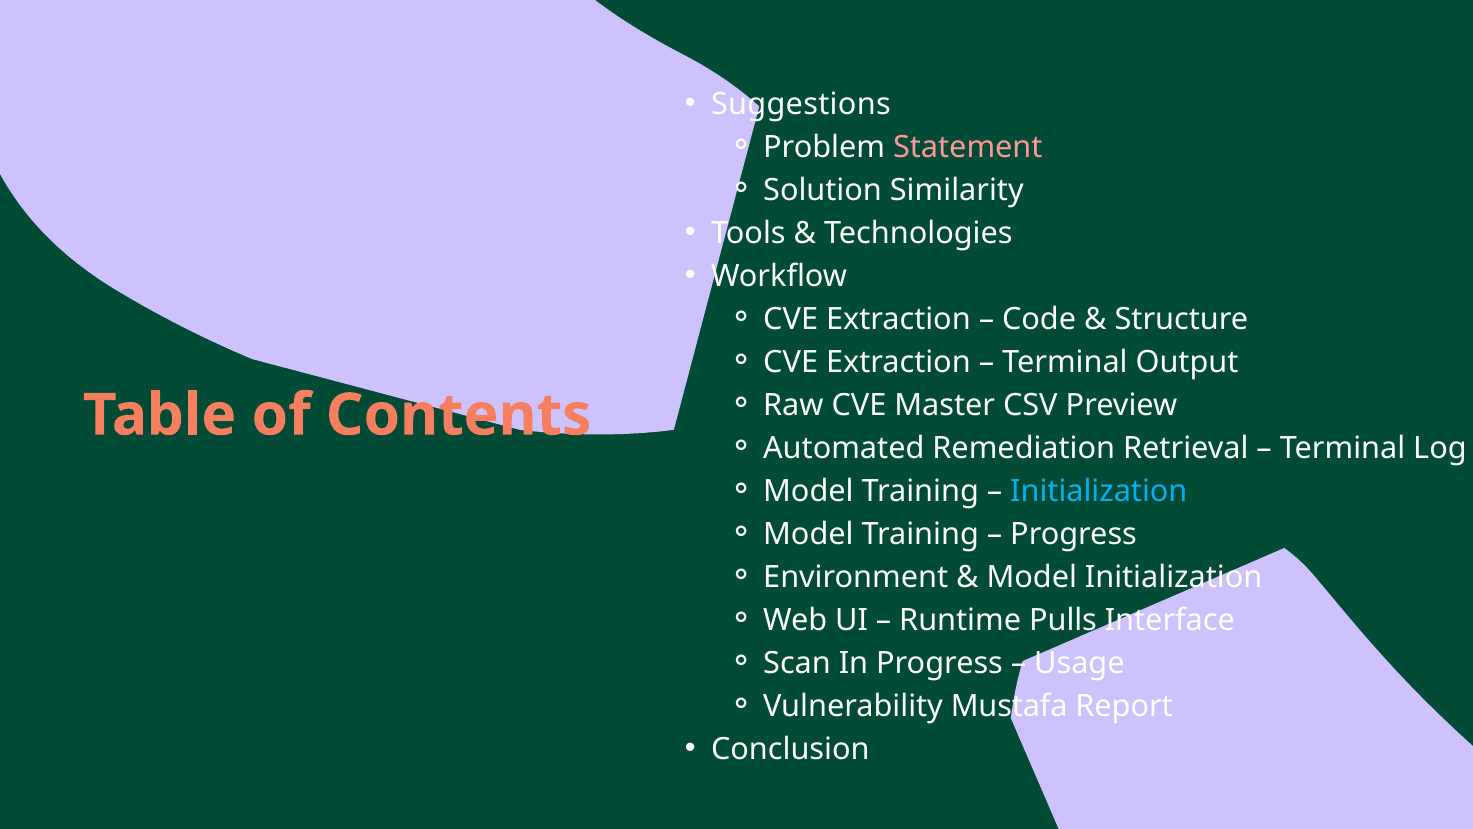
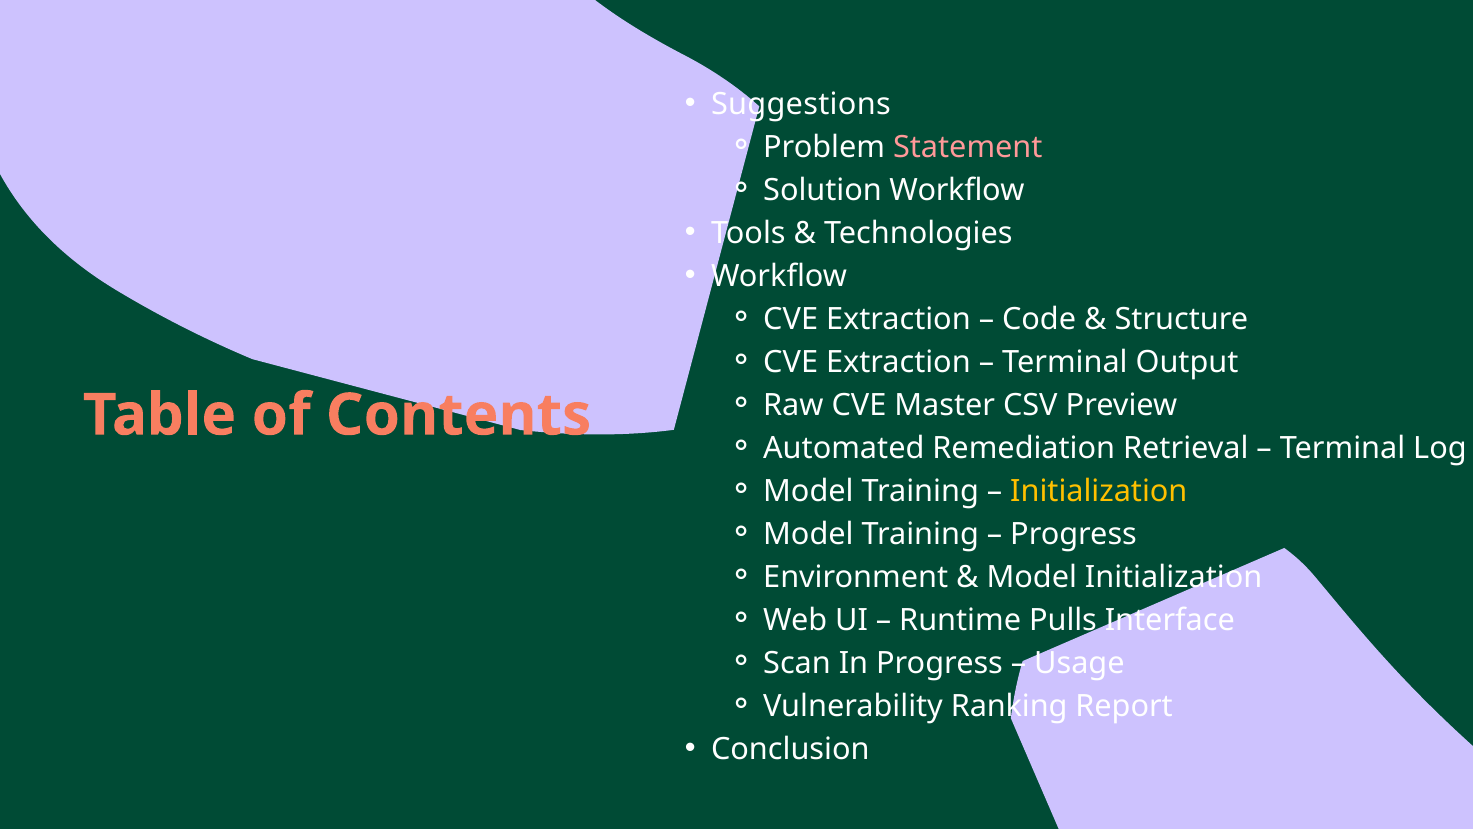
Solution Similarity: Similarity -> Workflow (957, 190)
Initialization colour: light blue -> yellow (1099, 491)
Mustafa: Mustafa -> Ranking (1009, 706)
